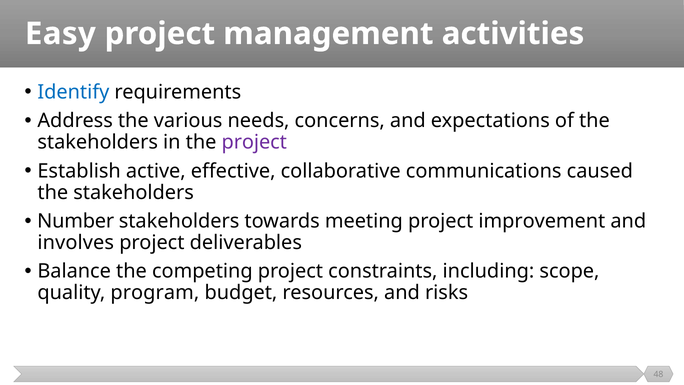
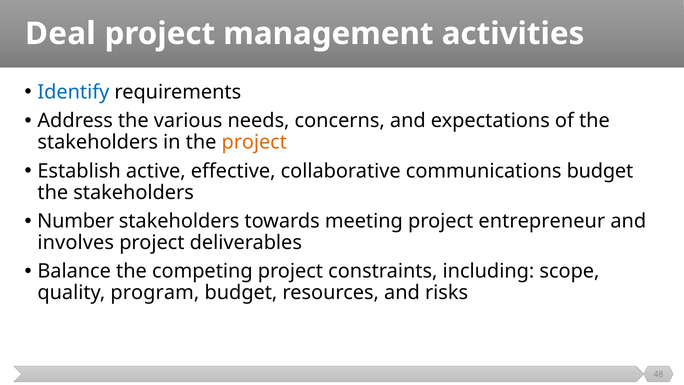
Easy: Easy -> Deal (60, 34)
project colour: purple -> orange (254, 142)
communications caused: caused -> budget (600, 171)
improvement: improvement -> entrepreneur (542, 221)
